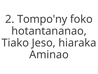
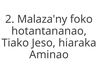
Tompo'ny: Tompo'ny -> Malaza'ny (42, 19)
